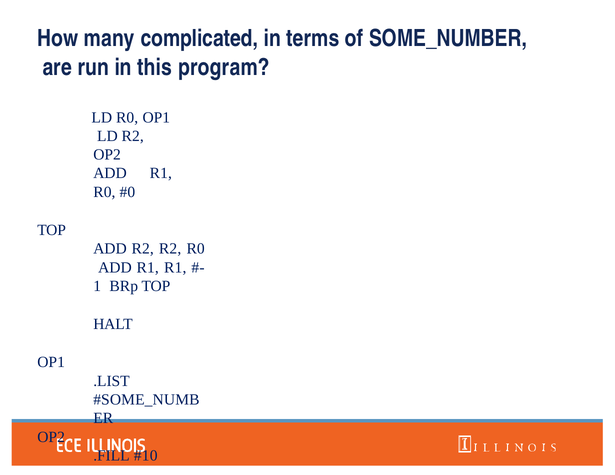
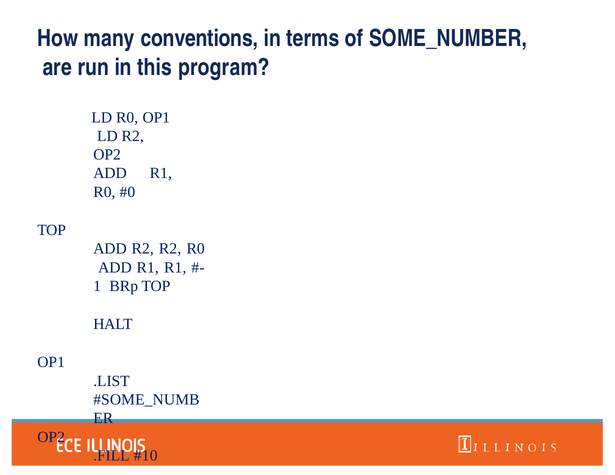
complicated: complicated -> conventions (199, 39)
